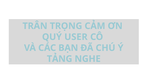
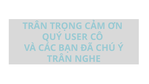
TẢNG: TẢNG -> TRÂN (59, 59)
